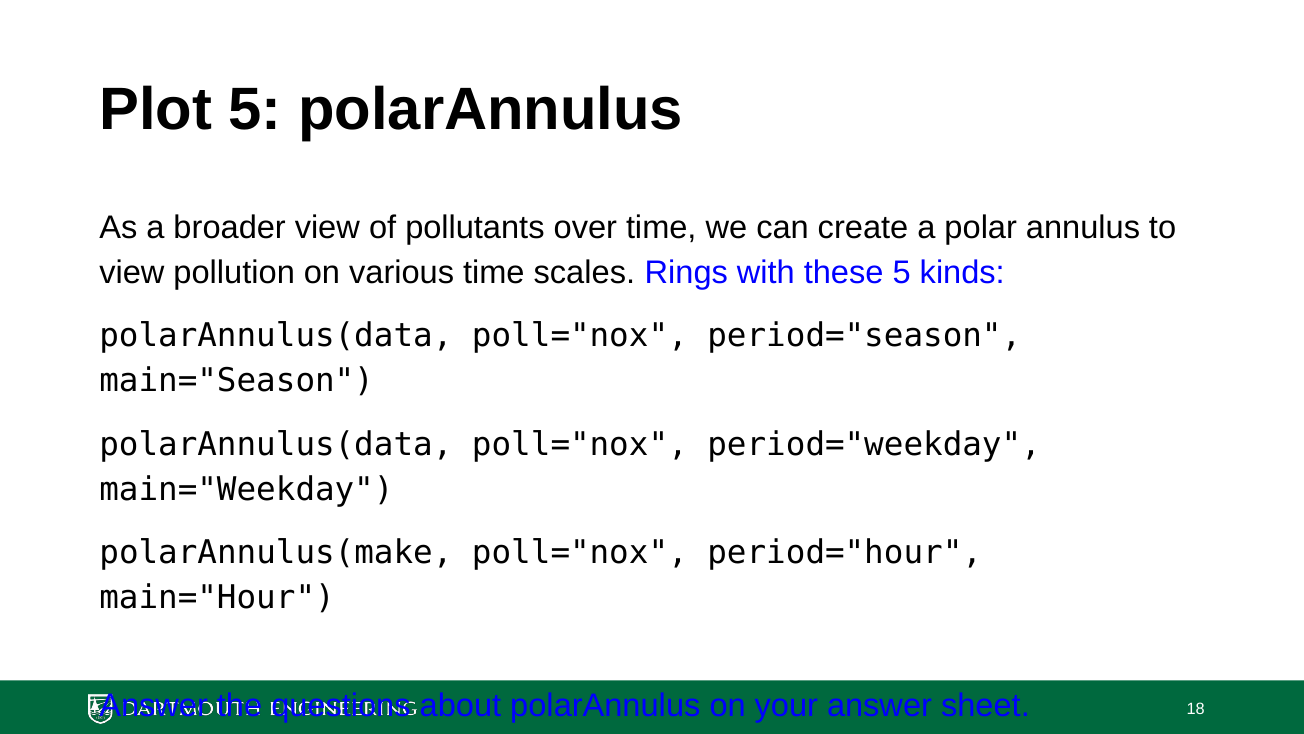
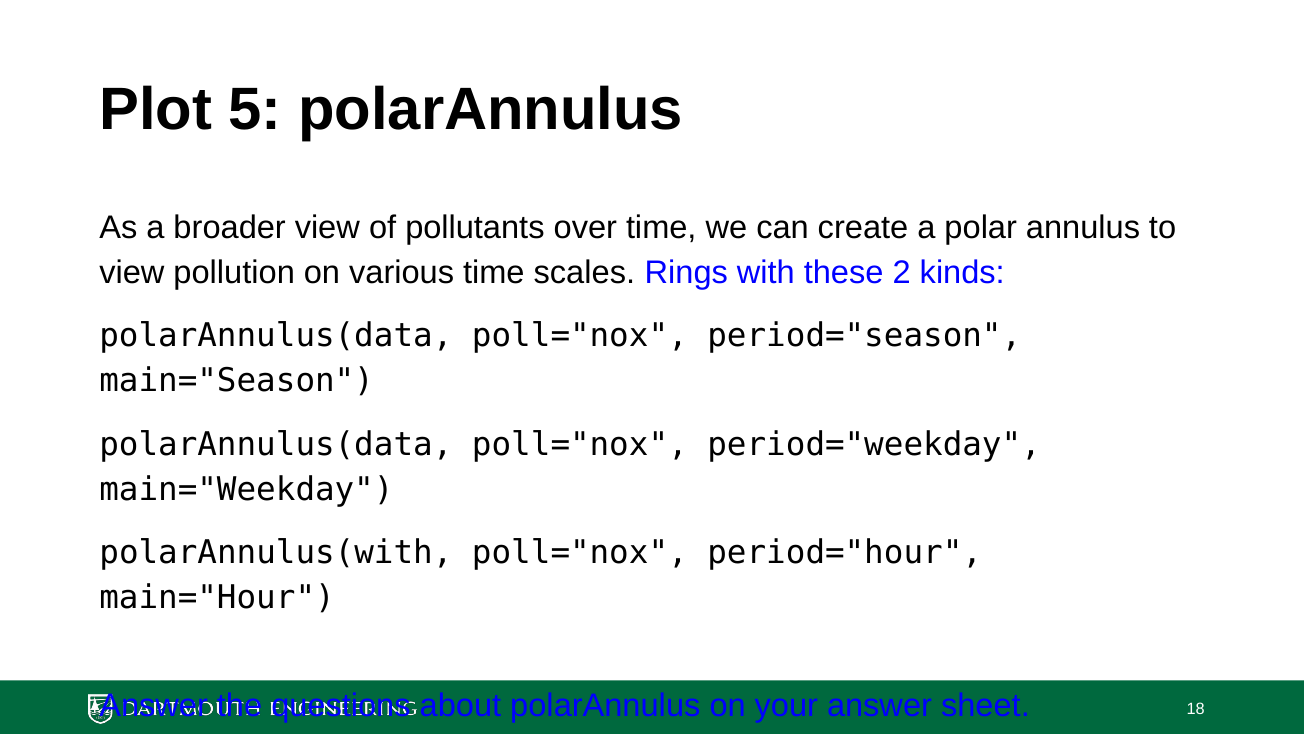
these 5: 5 -> 2 (902, 273)
polarAnnulus(make: polarAnnulus(make -> polarAnnulus(with (276, 552)
